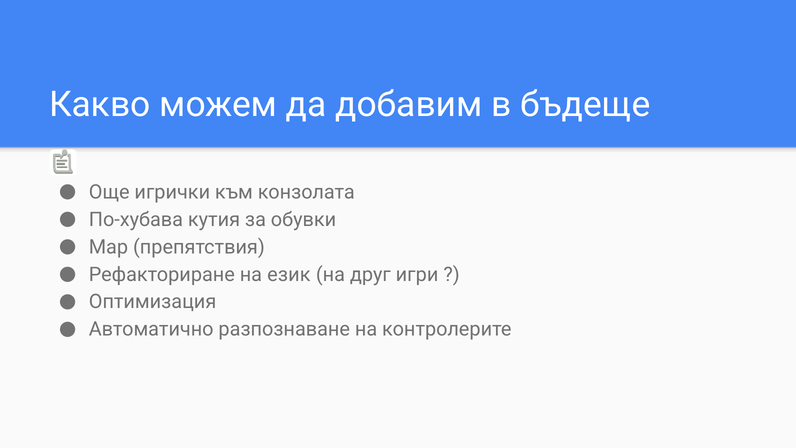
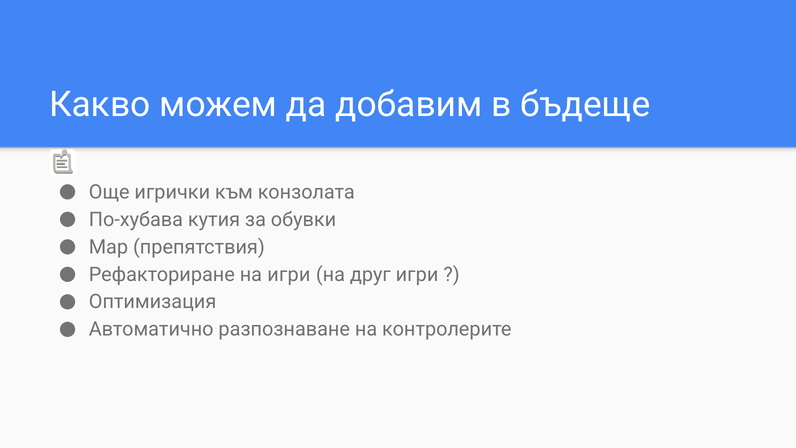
на език: език -> игри (289, 274)
